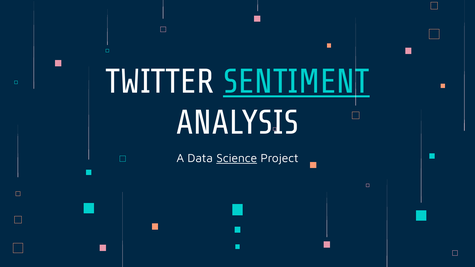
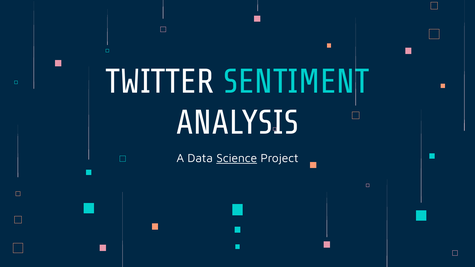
SENTIMENT underline: present -> none (296, 82)
